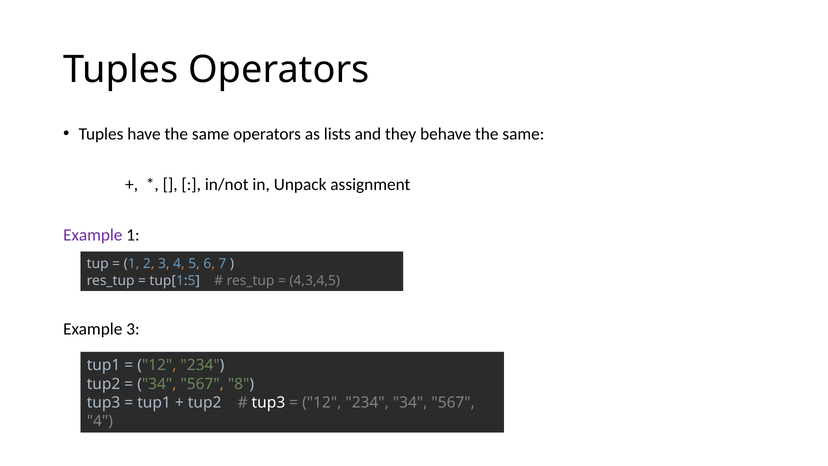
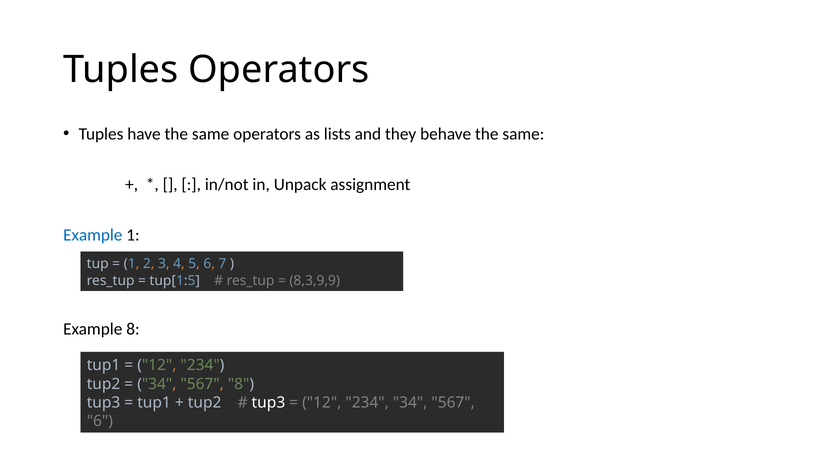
Example colour: purple -> blue (93, 235)
4,3,4,5: 4,3,4,5 -> 8,3,9,9 (315, 280)
Example 3: 3 -> 8 (133, 329)
4: 4 -> 6 (100, 421)
